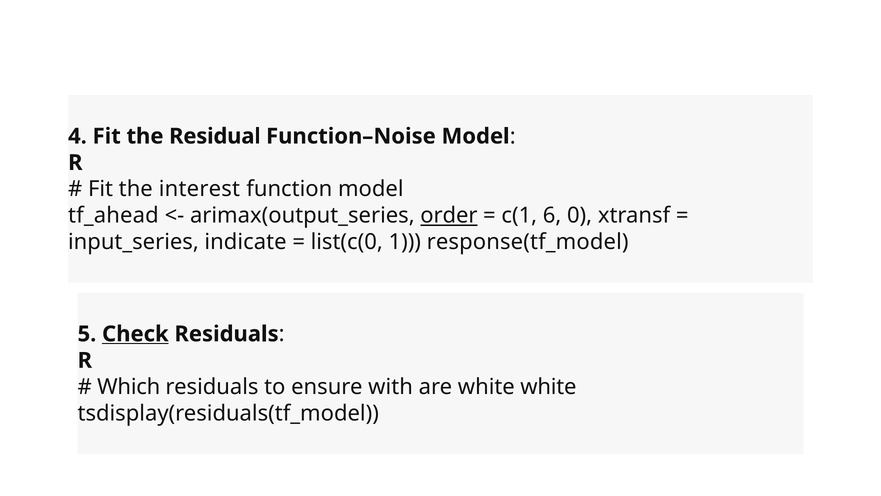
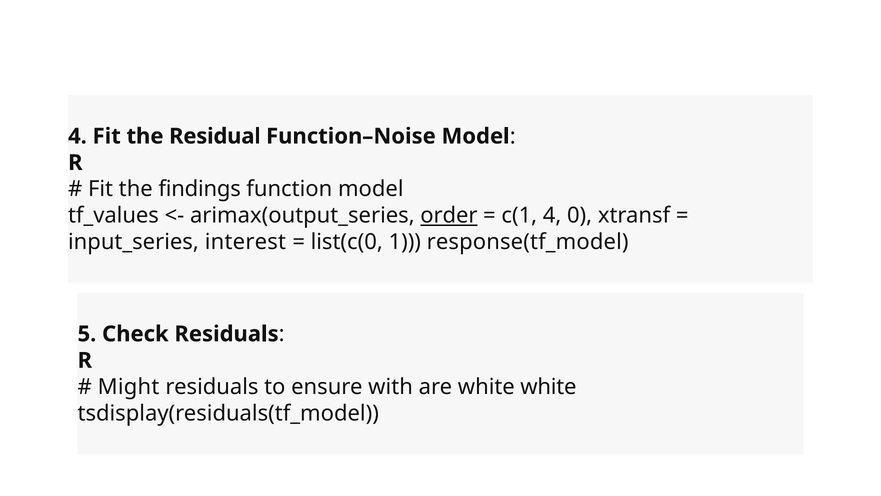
interest: interest -> findings (200, 189)
tf_ahead: tf_ahead -> tf_values (113, 215)
c(1 6: 6 -> 4 (552, 215)
indicate: indicate -> interest (245, 242)
Check underline: present -> none (135, 334)
Which: Which -> Might (129, 387)
